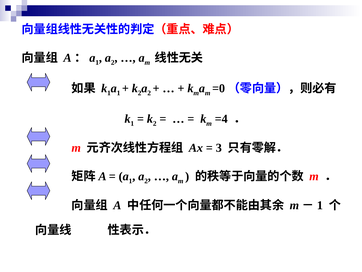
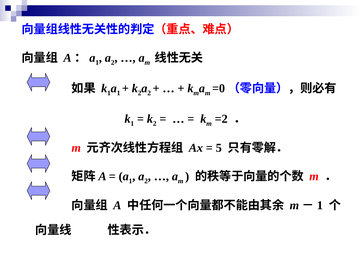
=4: =4 -> =2 (221, 119)
3: 3 -> 5 (219, 148)
